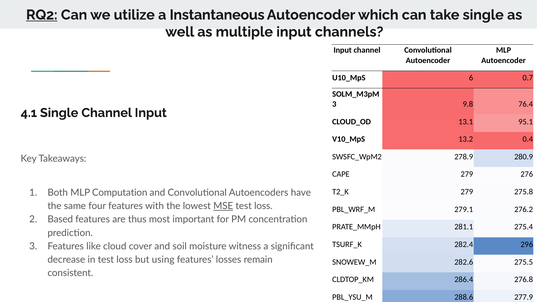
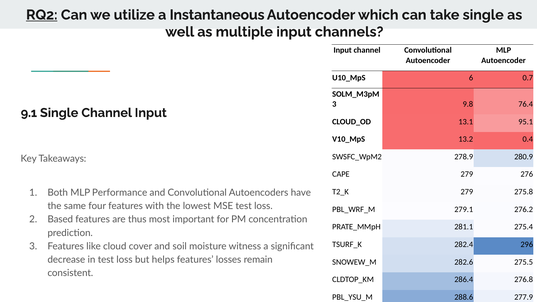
4.1: 4.1 -> 9.1 (29, 113)
Computation: Computation -> Performance (120, 193)
MSE underline: present -> none (223, 206)
using: using -> helps (163, 260)
